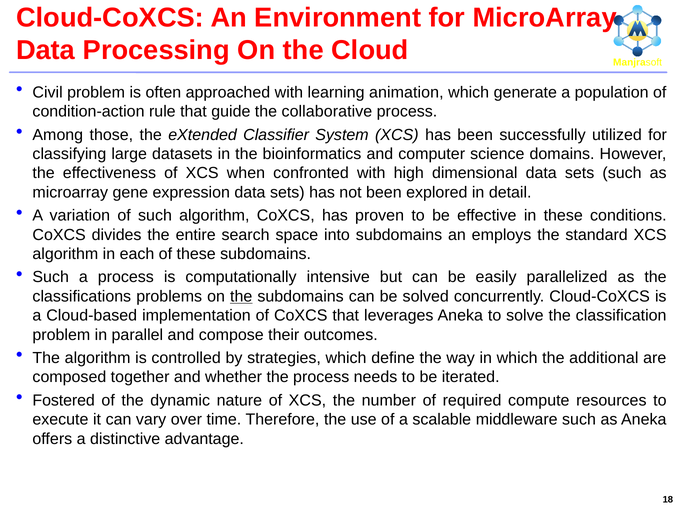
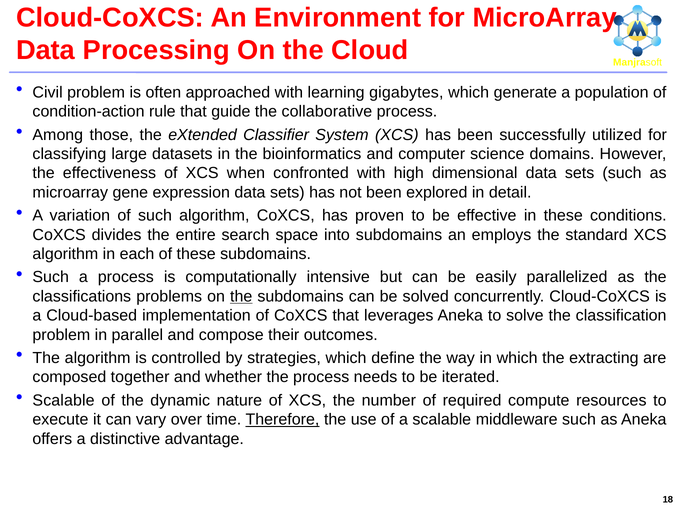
animation: animation -> gigabytes (406, 92)
additional: additional -> extracting (604, 358)
Fostered: Fostered -> Scalable (64, 400)
Therefore underline: none -> present (282, 419)
